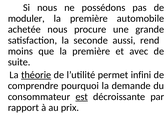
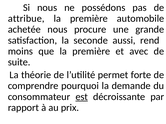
moduler: moduler -> attribue (26, 19)
théorie underline: present -> none (36, 75)
infini: infini -> forte (141, 75)
